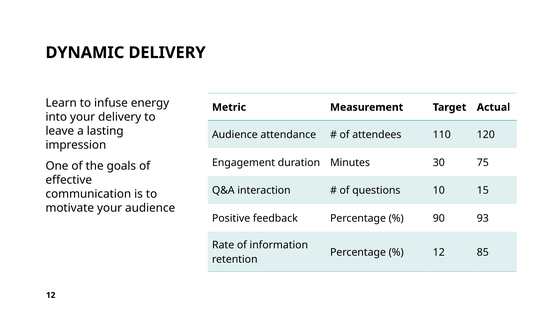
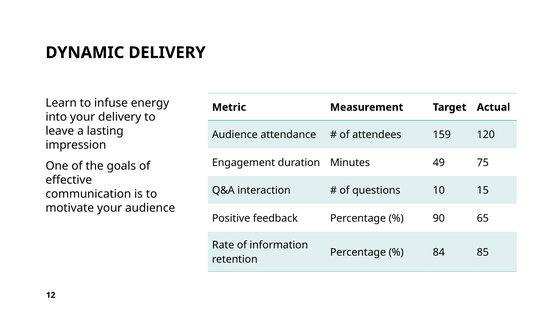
110: 110 -> 159 (442, 135)
30: 30 -> 49 (439, 163)
93: 93 -> 65 (483, 218)
12: 12 -> 84 (439, 252)
